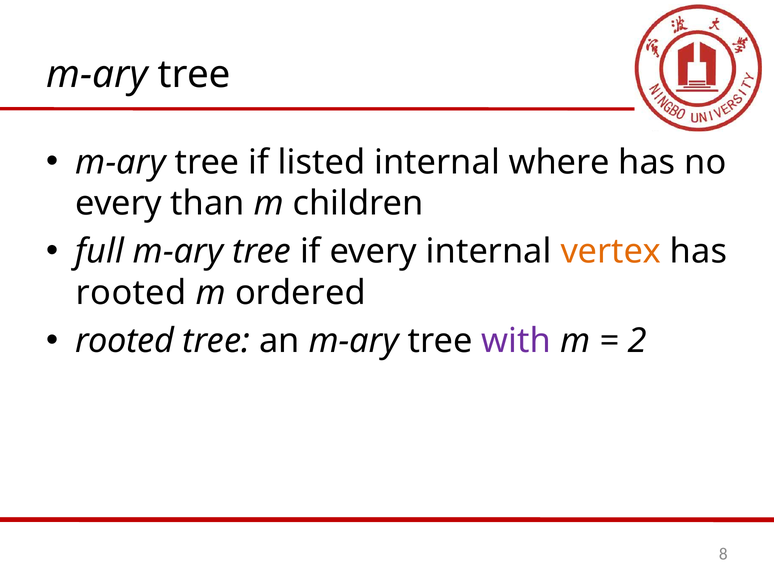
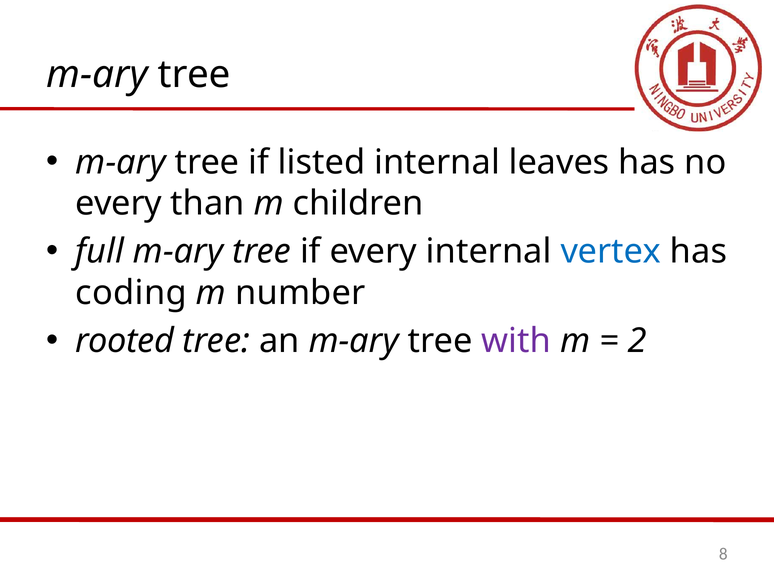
where: where -> leaves (559, 162)
vertex colour: orange -> blue (611, 252)
rooted: rooted -> coding (131, 293)
ordered: ordered -> number (300, 293)
